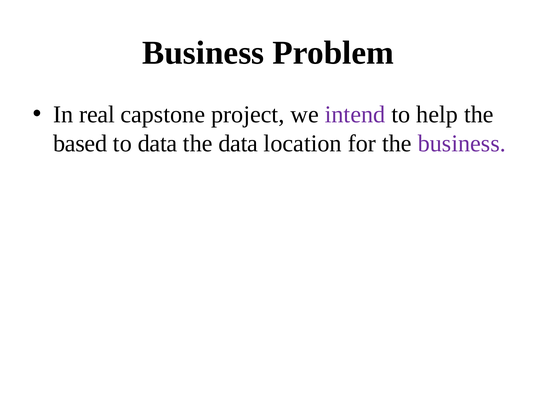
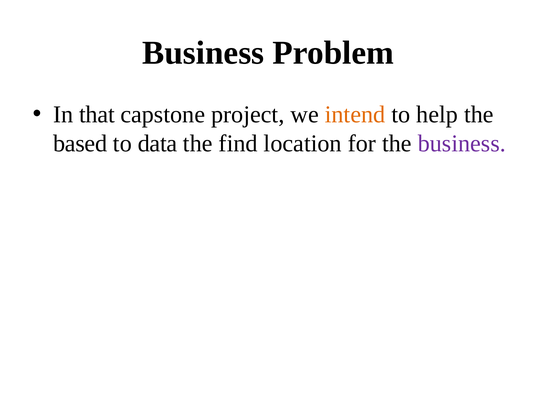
real: real -> that (97, 114)
intend colour: purple -> orange (355, 114)
the data: data -> find (238, 143)
